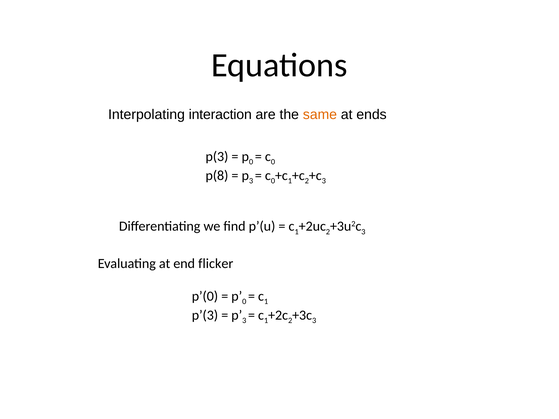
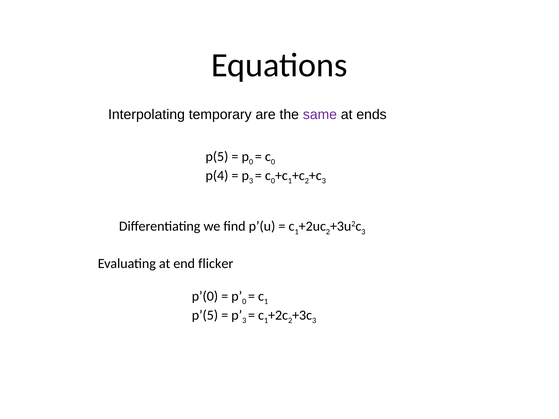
interaction: interaction -> temporary (220, 115)
same colour: orange -> purple (320, 115)
p(3: p(3 -> p(5 (217, 157)
p(8: p(8 -> p(4 (217, 176)
p’(3: p’(3 -> p’(5 (205, 315)
